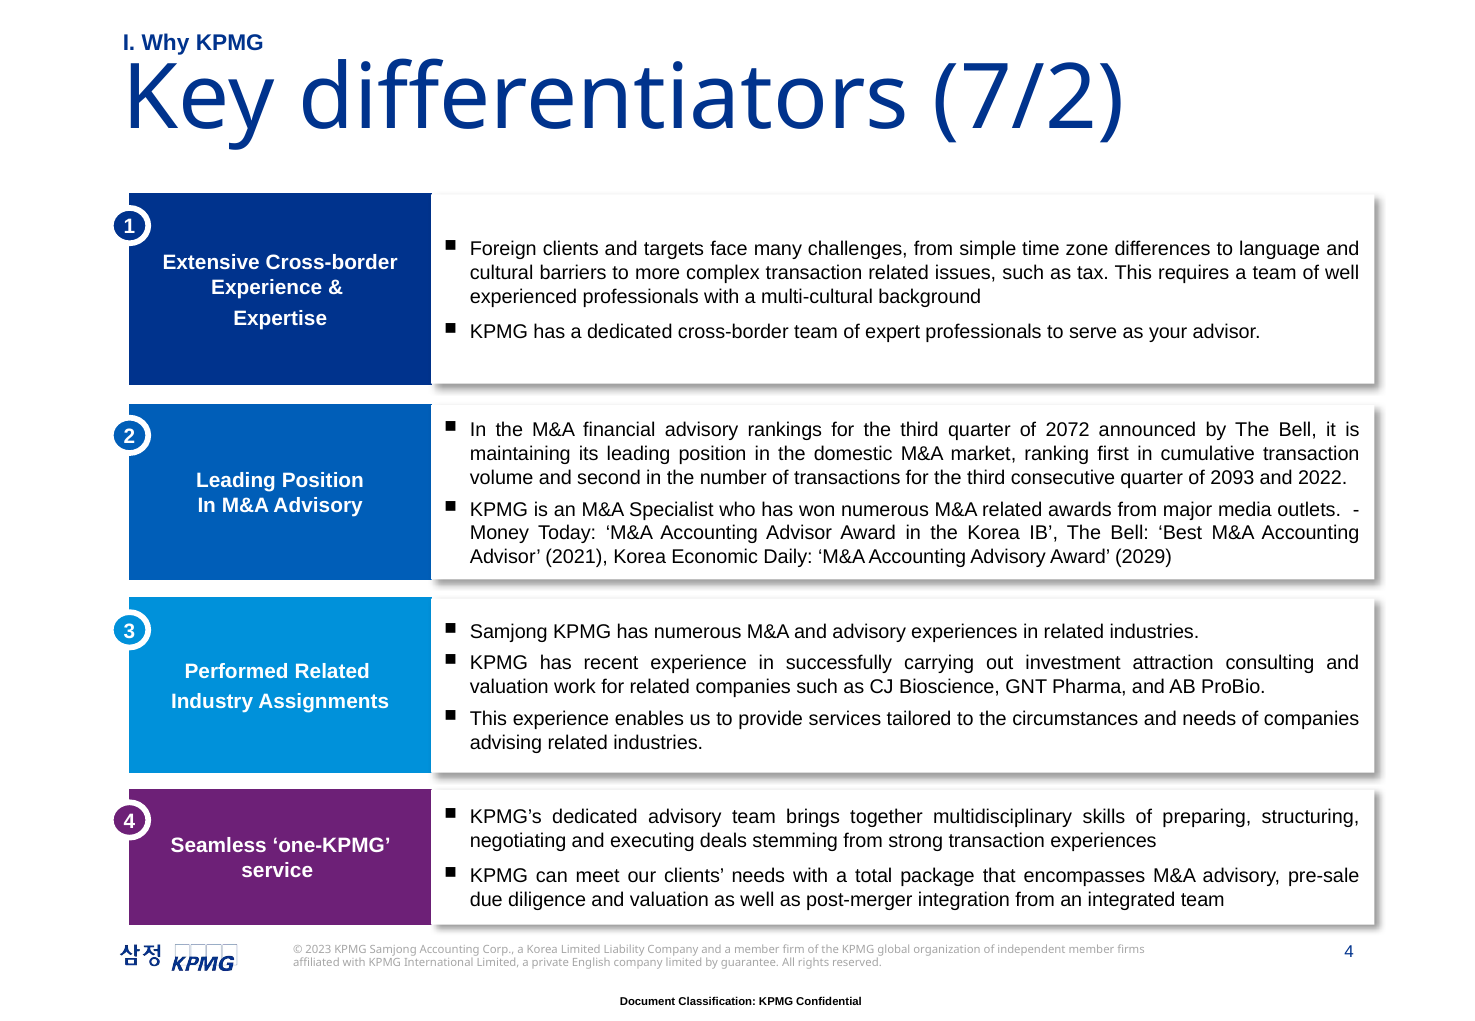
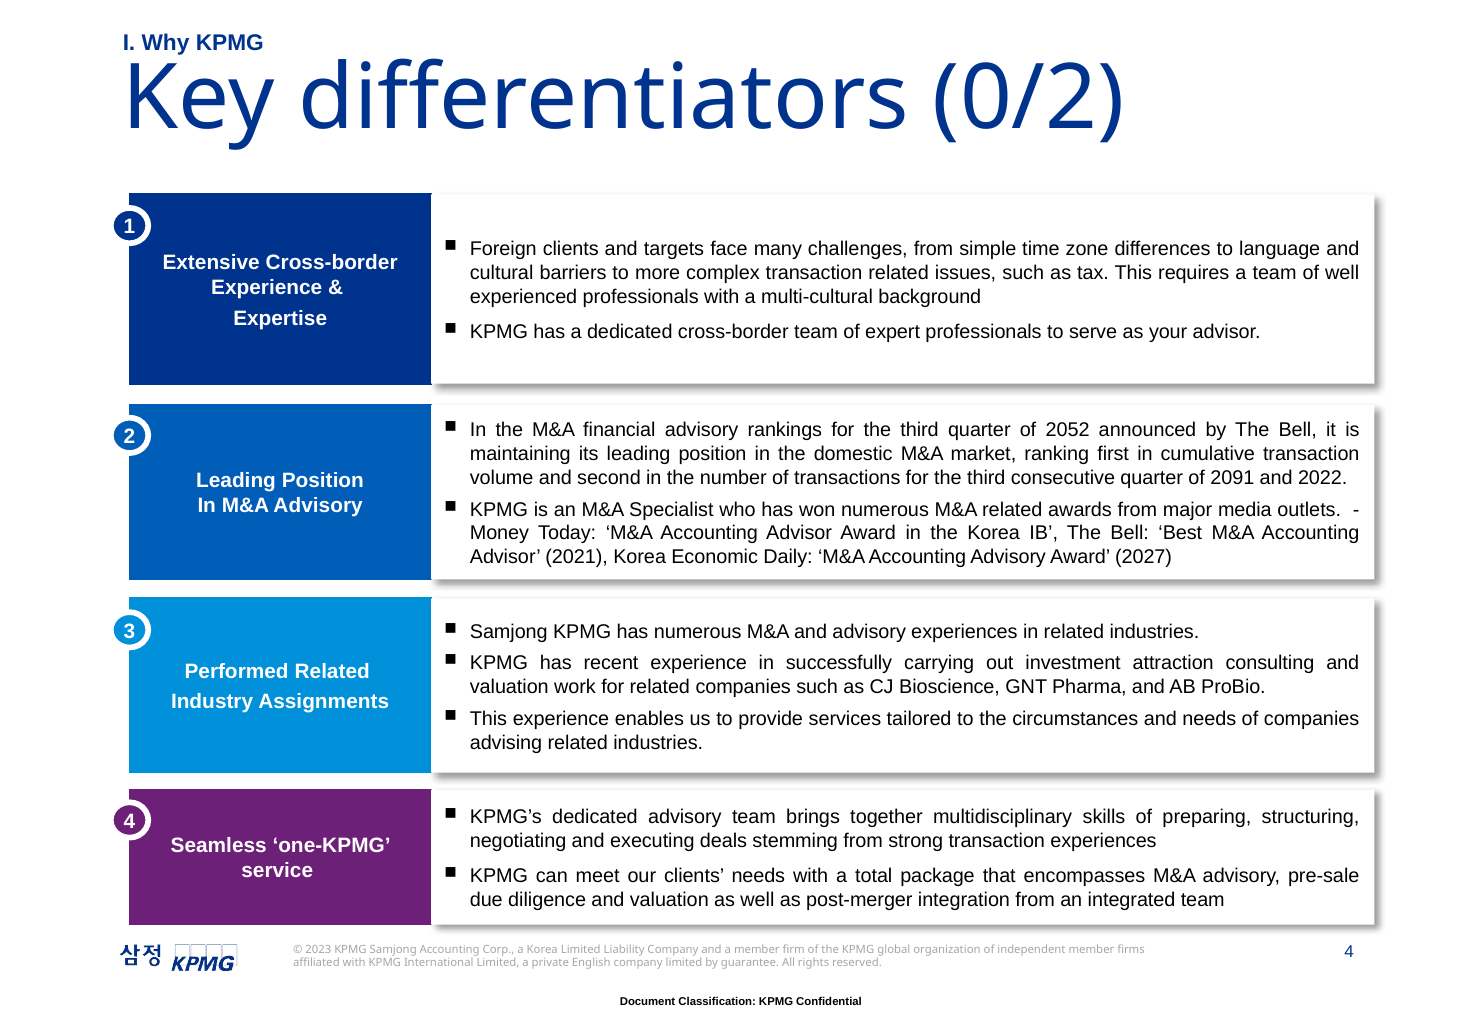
7/2: 7/2 -> 0/2 (1029, 98)
2072: 2072 -> 2052 (1068, 430)
2093: 2093 -> 2091 (1232, 478)
2029: 2029 -> 2027 (1144, 557)
